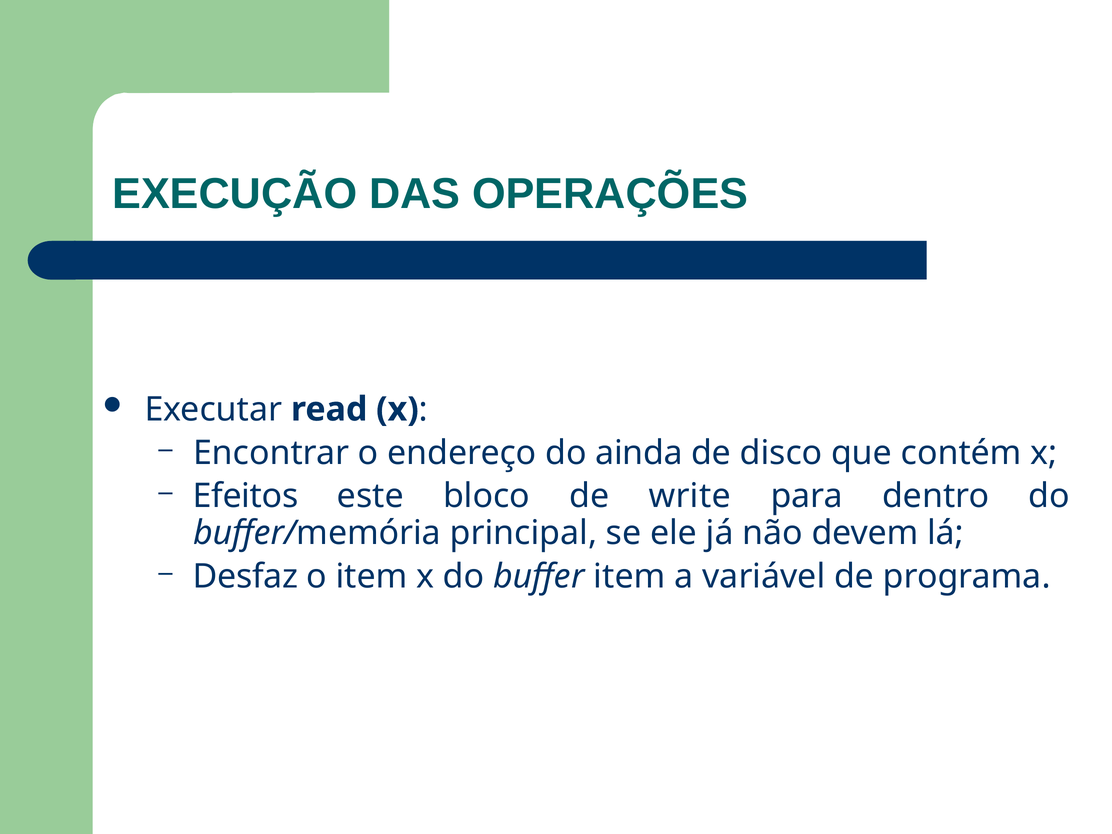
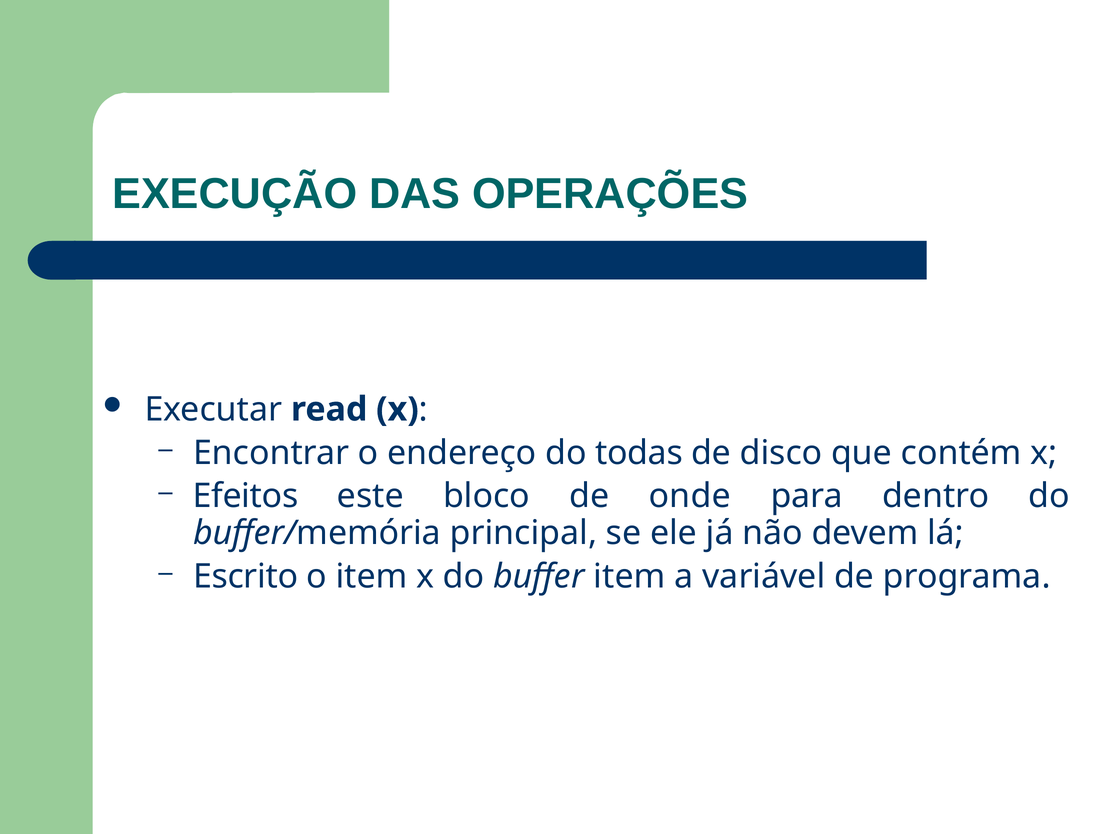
ainda: ainda -> todas (639, 453)
write: write -> onde (690, 496)
Desfaz: Desfaz -> Escrito (246, 576)
